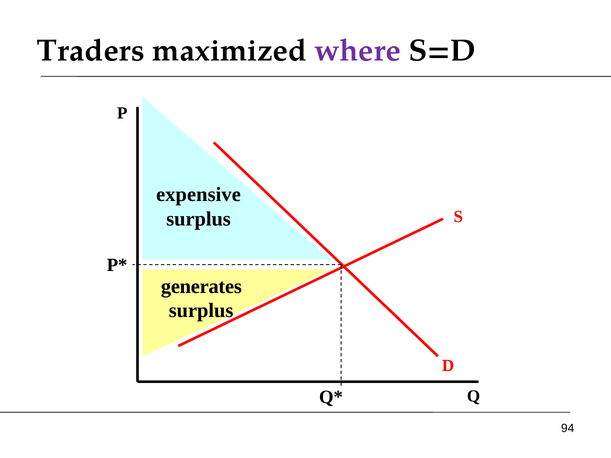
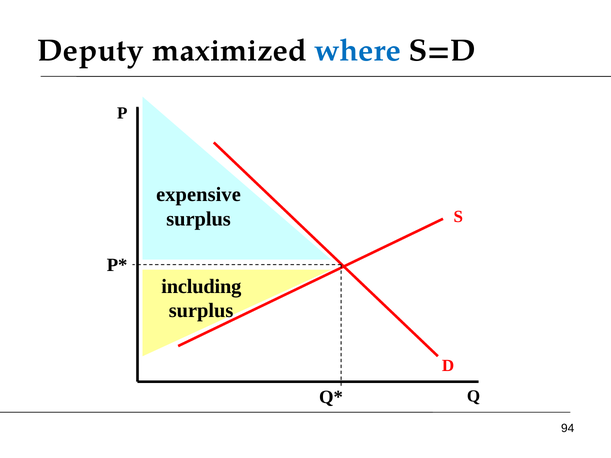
Traders: Traders -> Deputy (91, 50)
where colour: purple -> blue (358, 50)
generates: generates -> including (201, 286)
